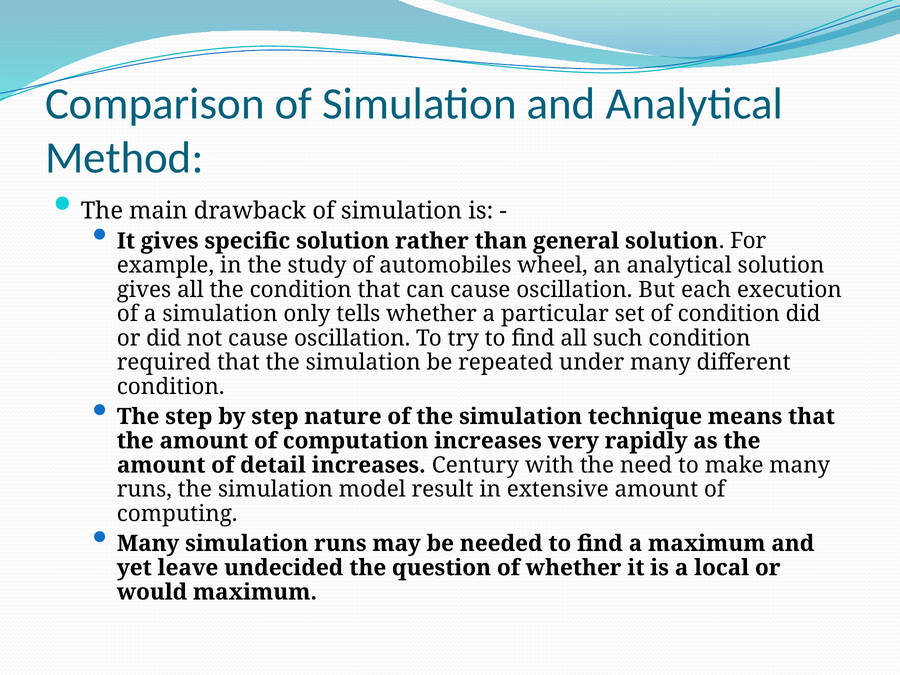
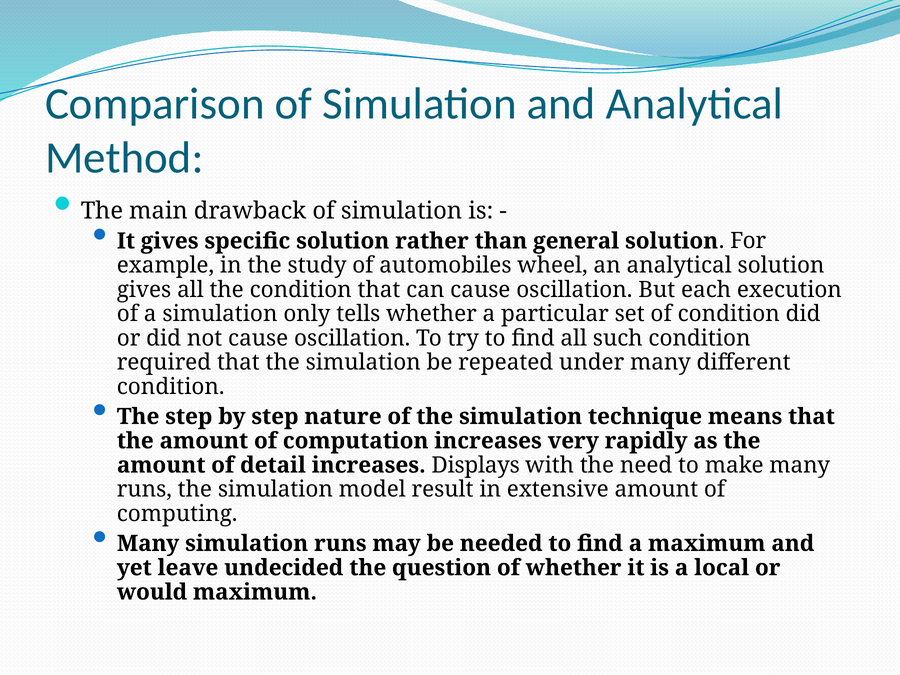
Century: Century -> Displays (476, 465)
